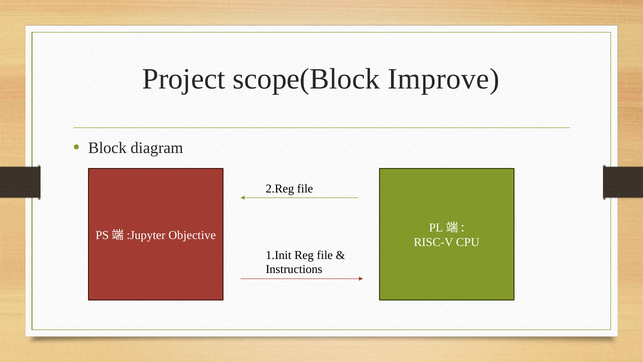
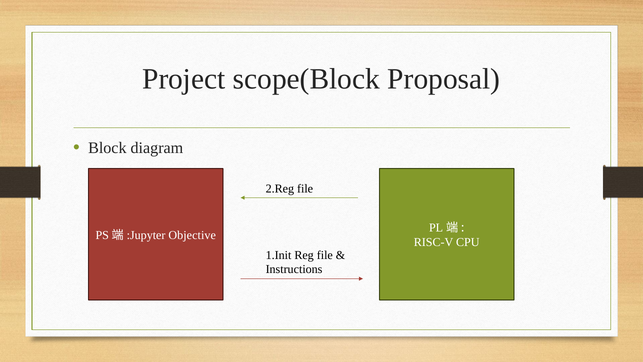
Improve: Improve -> Proposal (444, 79)
